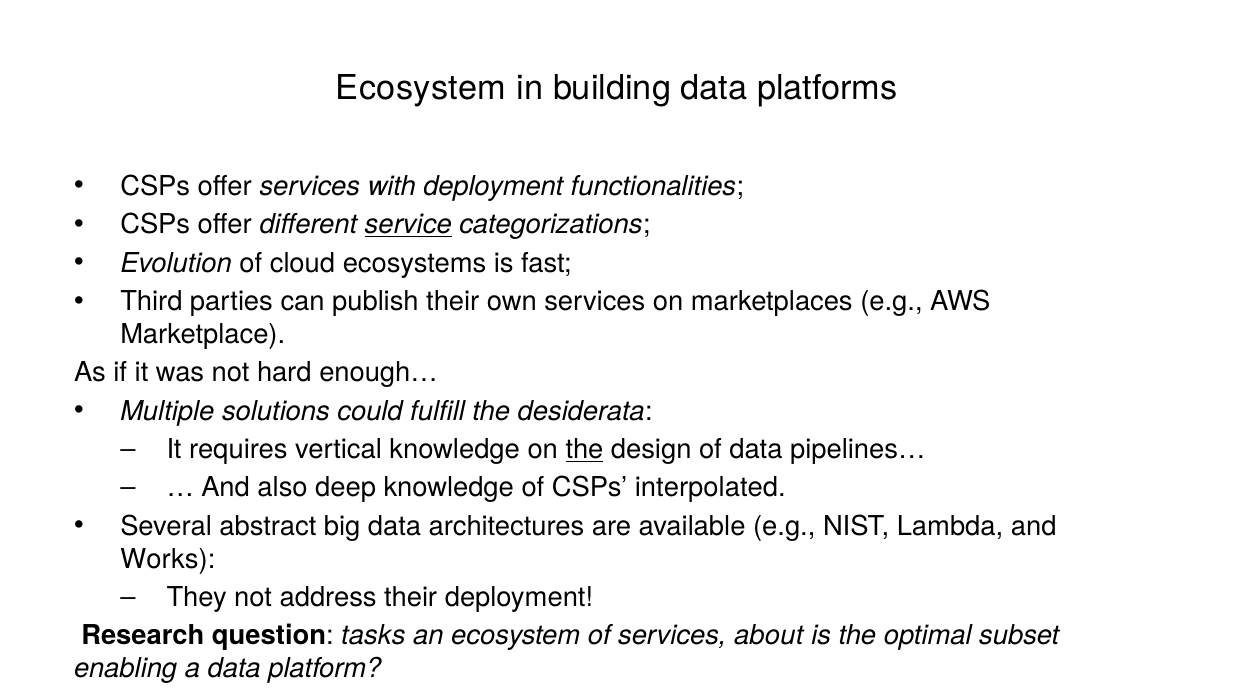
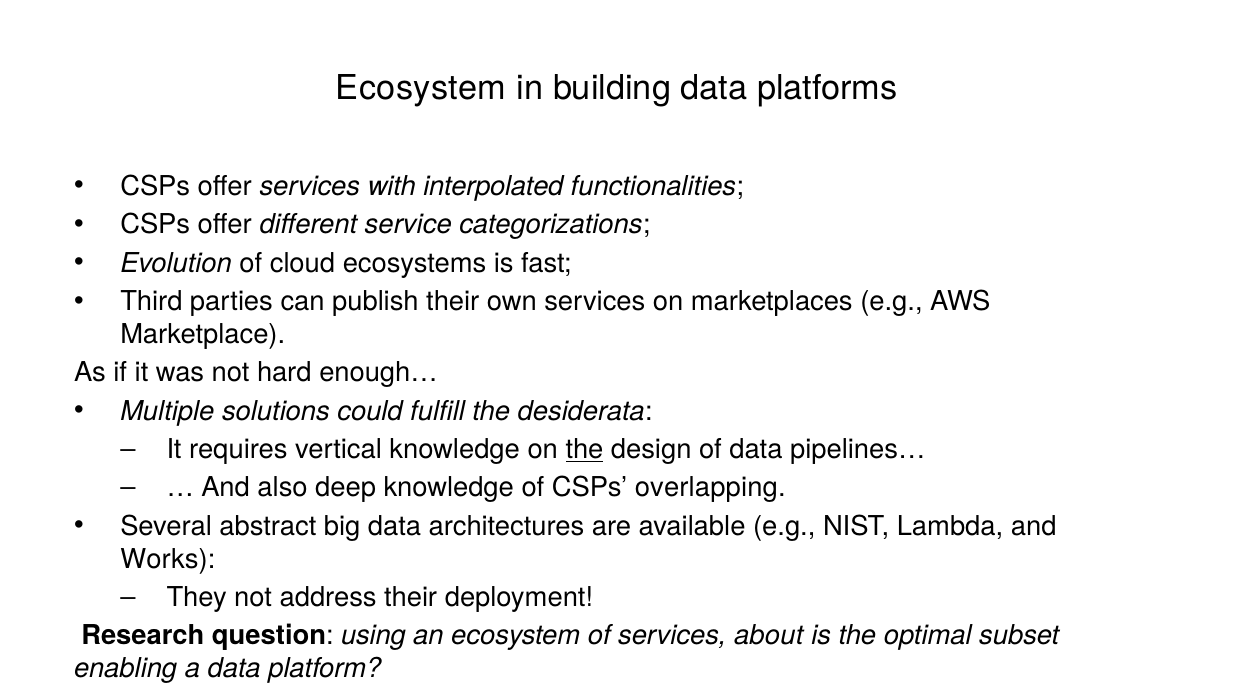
with deployment: deployment -> interpolated (493, 187)
service underline: present -> none (408, 225)
interpolated: interpolated -> overlapping (710, 488)
tasks: tasks -> using (373, 636)
